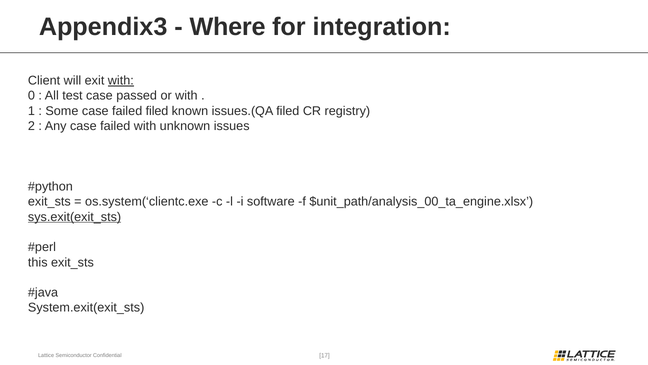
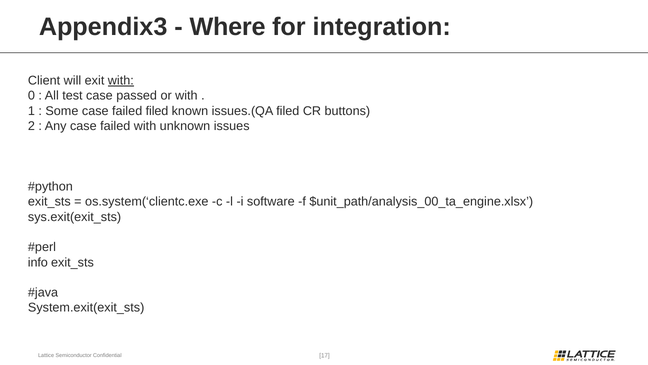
registry: registry -> buttons (347, 111)
sys.exit(exit_sts underline: present -> none (75, 217)
this: this -> info (38, 262)
